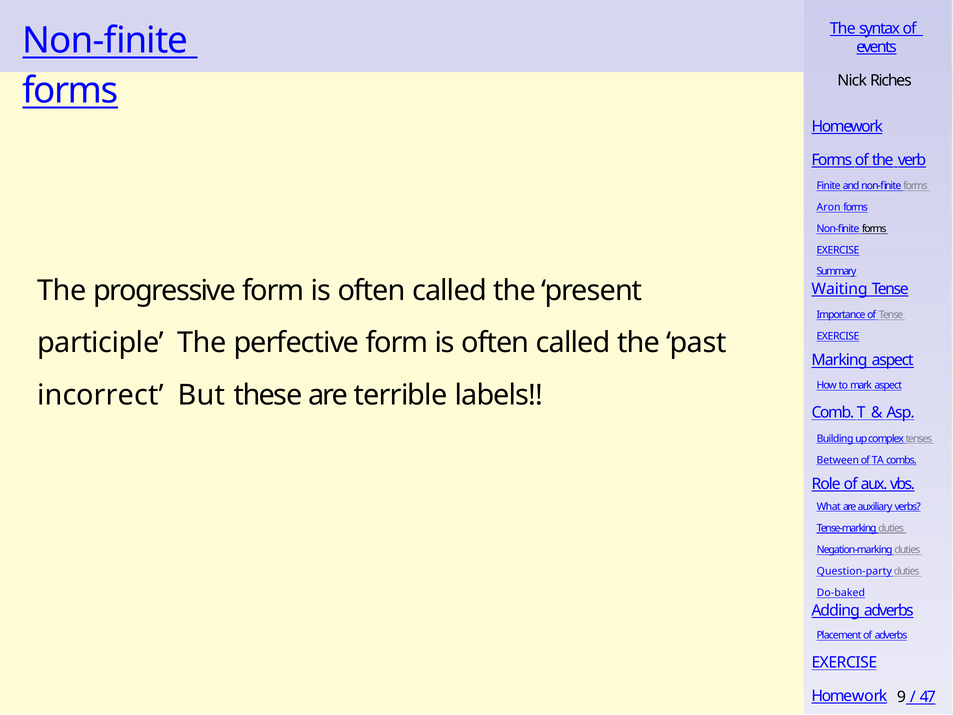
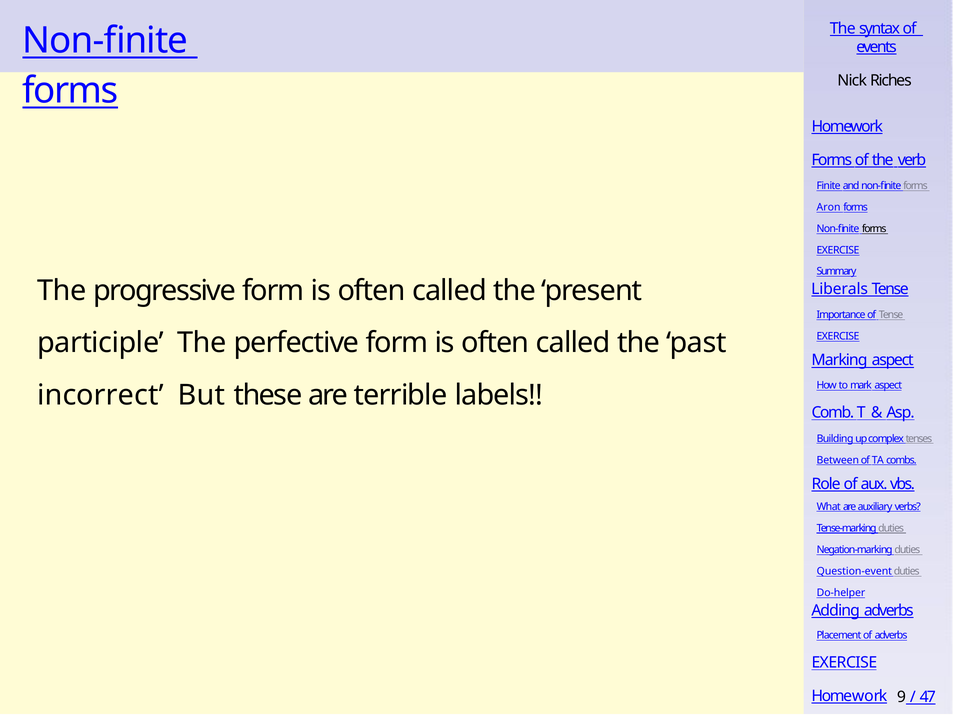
Waiting: Waiting -> Liberals (840, 289)
Question-party: Question-party -> Question-event (854, 572)
Do-baked: Do-baked -> Do-helper (841, 593)
